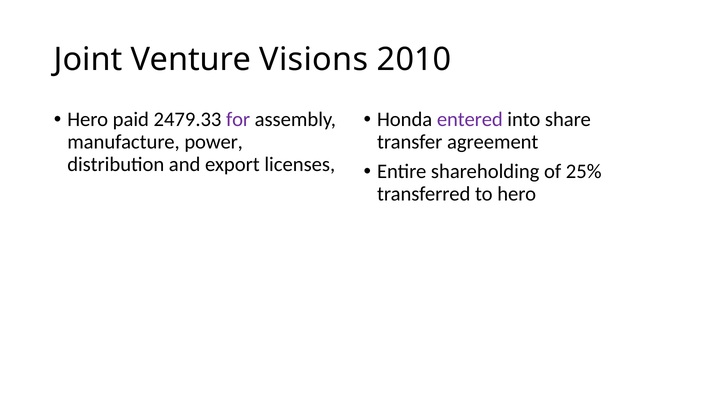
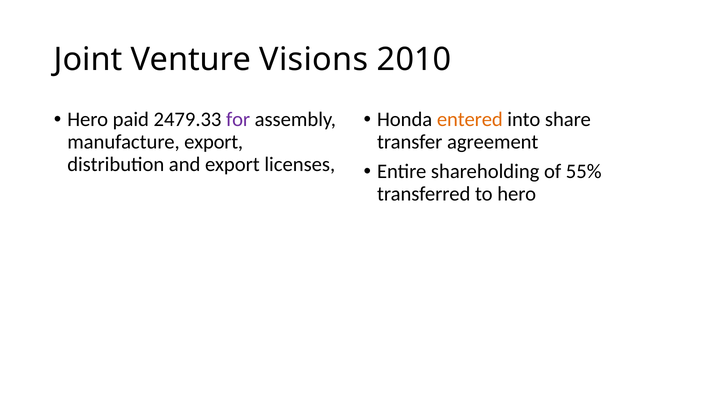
entered colour: purple -> orange (470, 120)
manufacture power: power -> export (214, 142)
25%: 25% -> 55% (584, 172)
